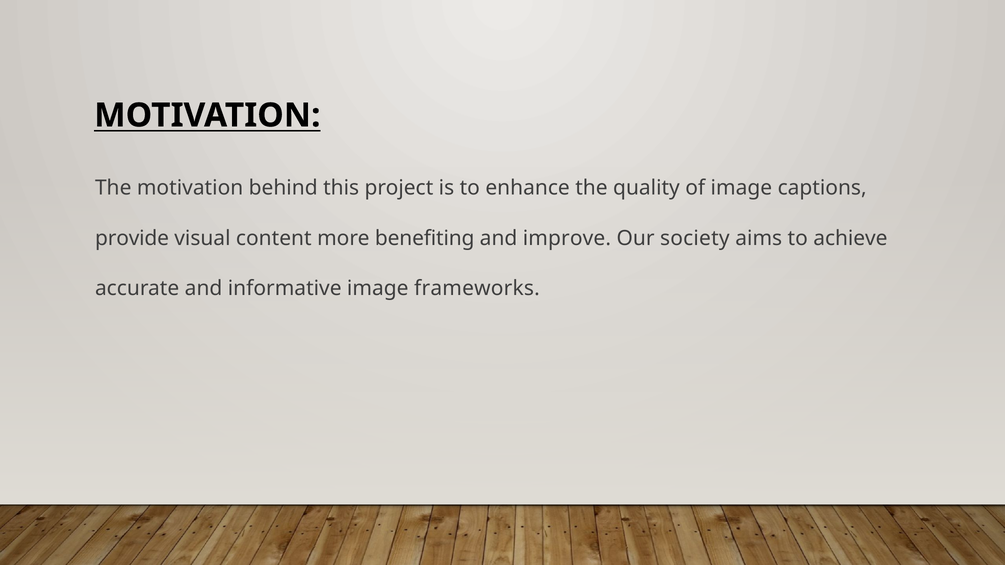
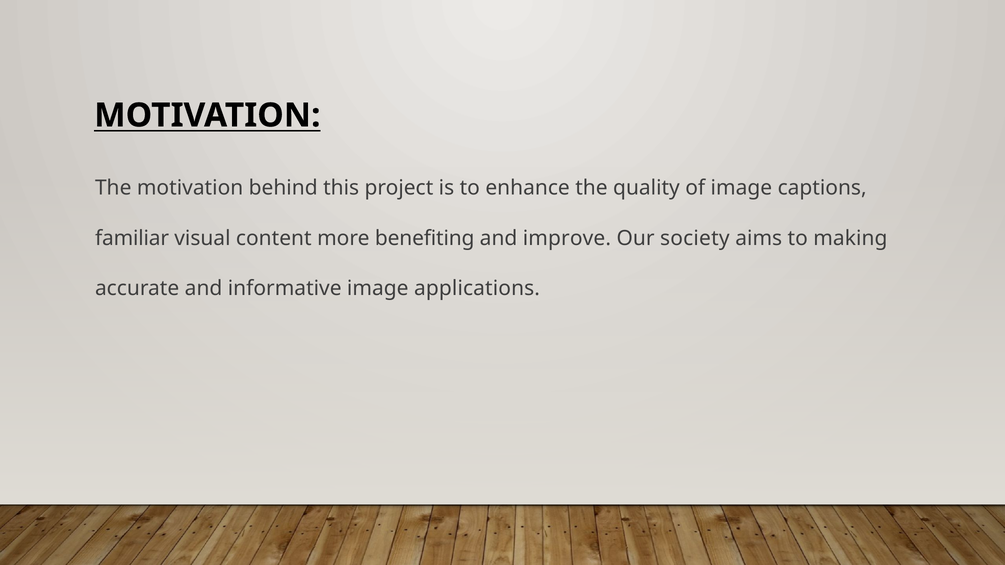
provide: provide -> familiar (132, 238)
achieve: achieve -> making (850, 238)
frameworks: frameworks -> applications (477, 288)
